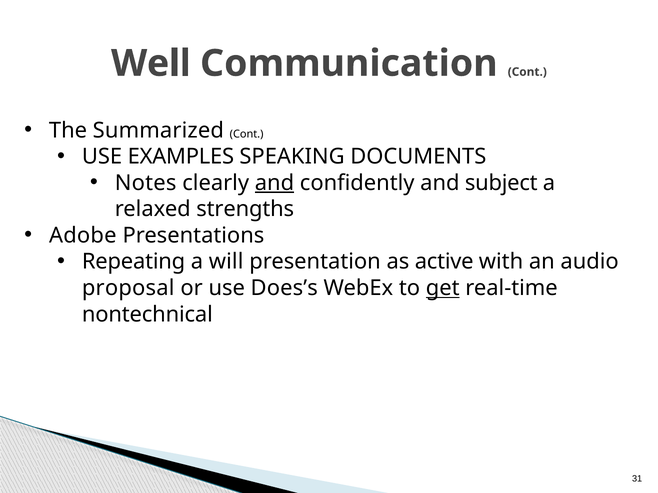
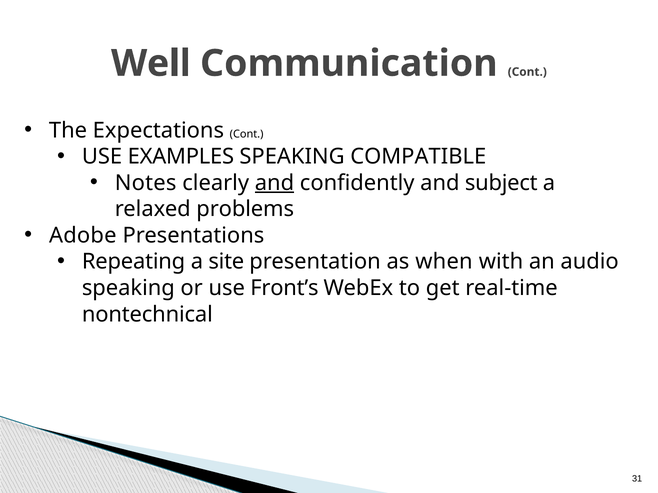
Summarized: Summarized -> Expectations (158, 130)
DOCUMENTS: DOCUMENTS -> COMPATIBLE (418, 157)
strengths: strengths -> problems (245, 209)
will: will -> site (226, 262)
active: active -> when (444, 262)
proposal: proposal -> speaking (128, 288)
Does’s: Does’s -> Front’s (284, 288)
get underline: present -> none (443, 288)
